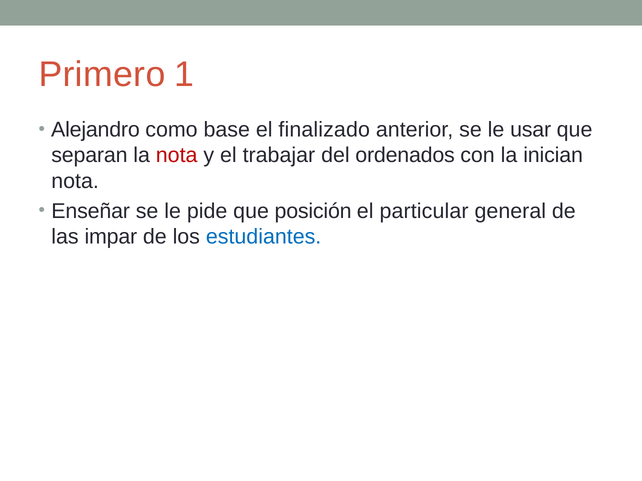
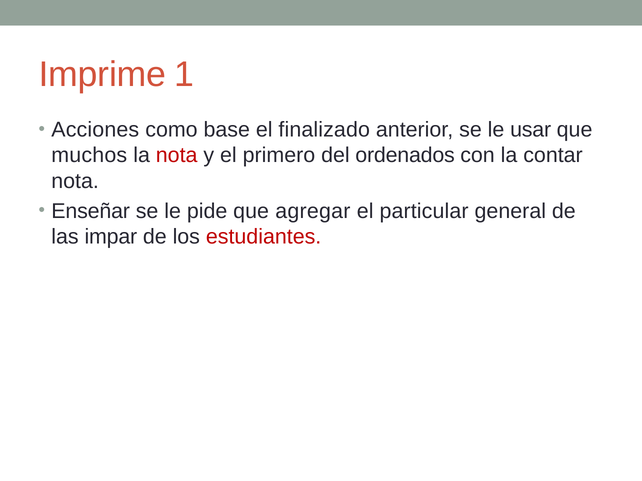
Primero: Primero -> Imprime (102, 75)
Alejandro: Alejandro -> Acciones (95, 130)
separan: separan -> muchos (89, 156)
trabajar: trabajar -> primero (279, 156)
inician: inician -> contar (553, 156)
posición: posición -> agregar (313, 211)
estudiantes colour: blue -> red (264, 237)
